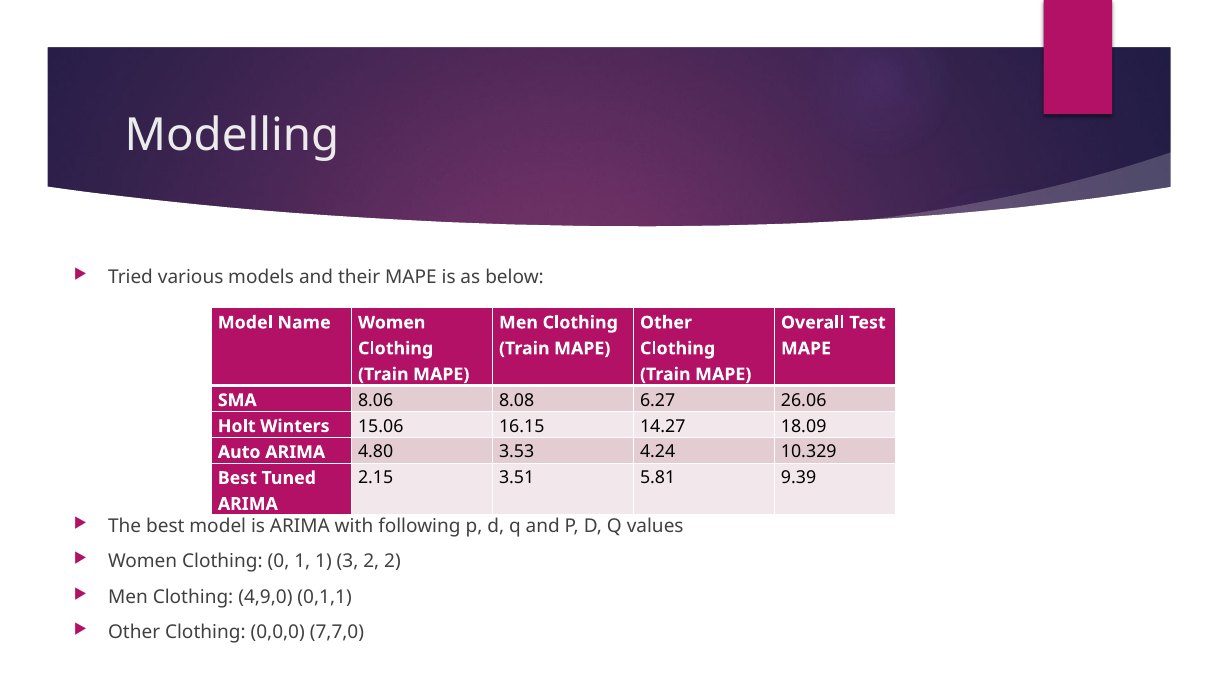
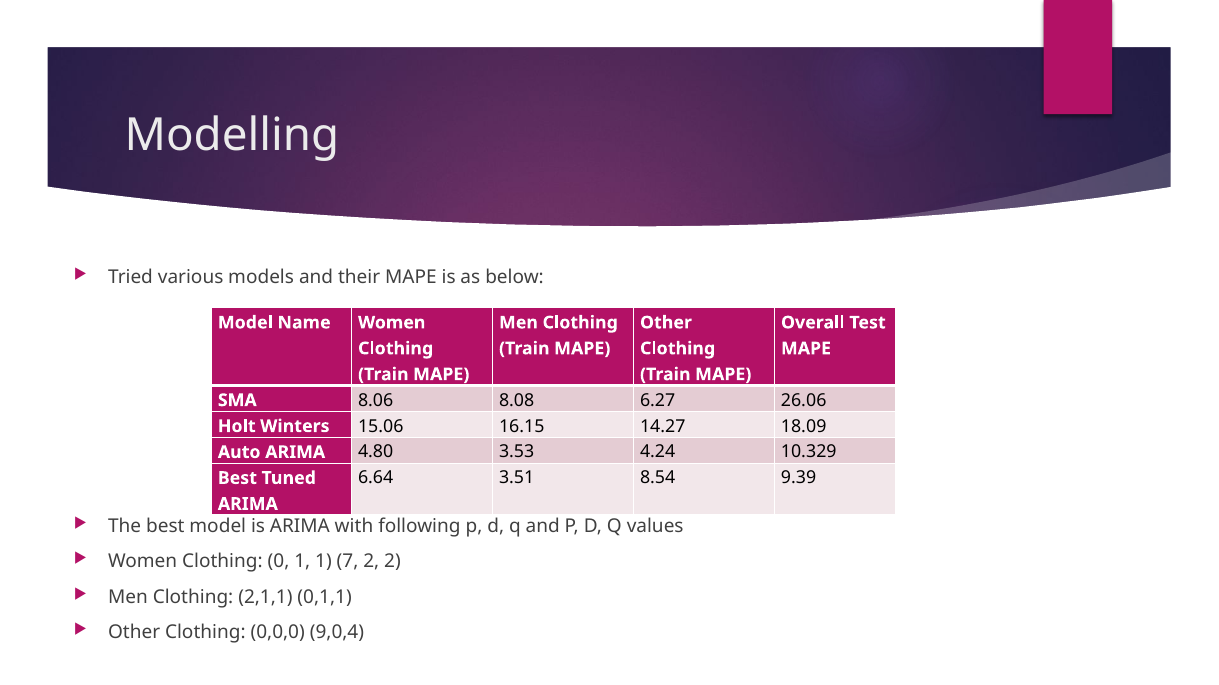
2.15: 2.15 -> 6.64 (376, 479)
5.81: 5.81 -> 8.54 (658, 479)
3: 3 -> 7 (348, 562)
4,9,0: 4,9,0 -> 2,1,1 (265, 598)
7,7,0: 7,7,0 -> 9,0,4 (337, 633)
